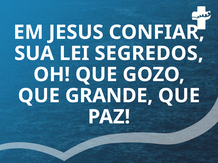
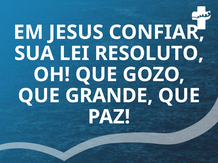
SEGREDOS: SEGREDOS -> RESOLUTO (149, 54)
